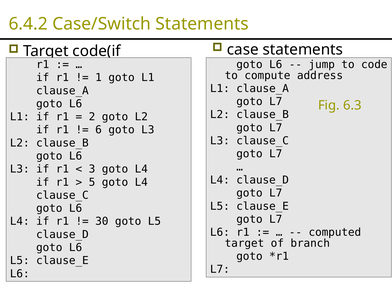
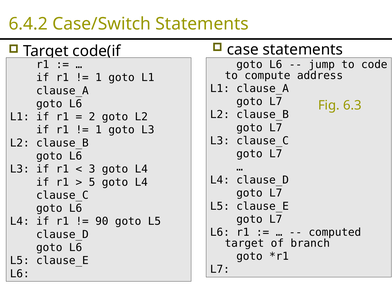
6: 6 -> 1 (99, 130)
30: 30 -> 90 (102, 221)
